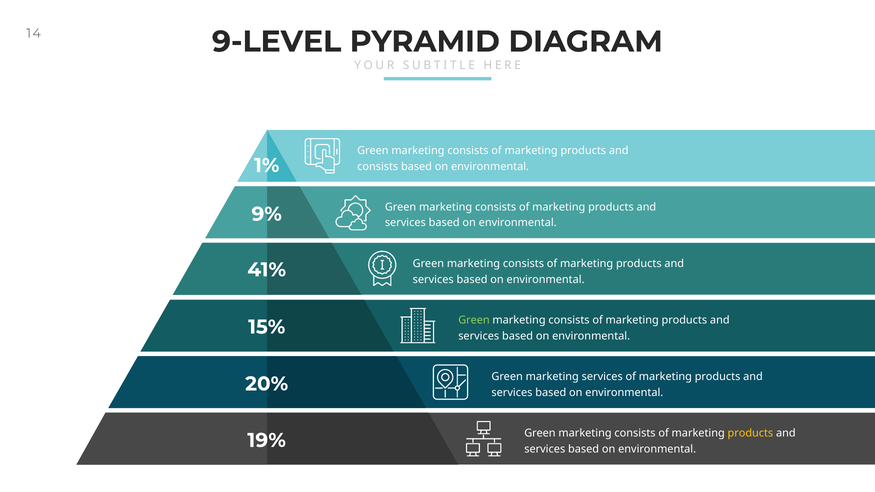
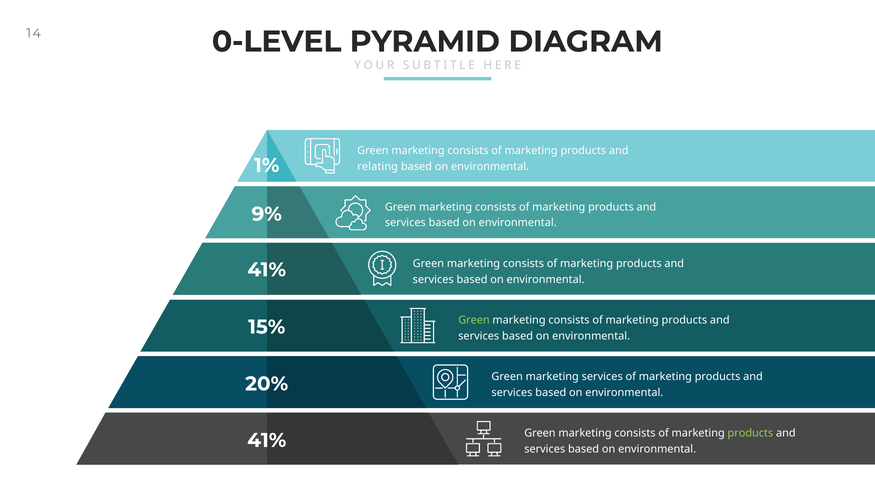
9-LEVEL: 9-LEVEL -> 0-LEVEL (277, 42)
consists: consists -> relating (378, 167)
products colour: yellow -> light green (750, 434)
19%: 19% -> 41% (267, 441)
